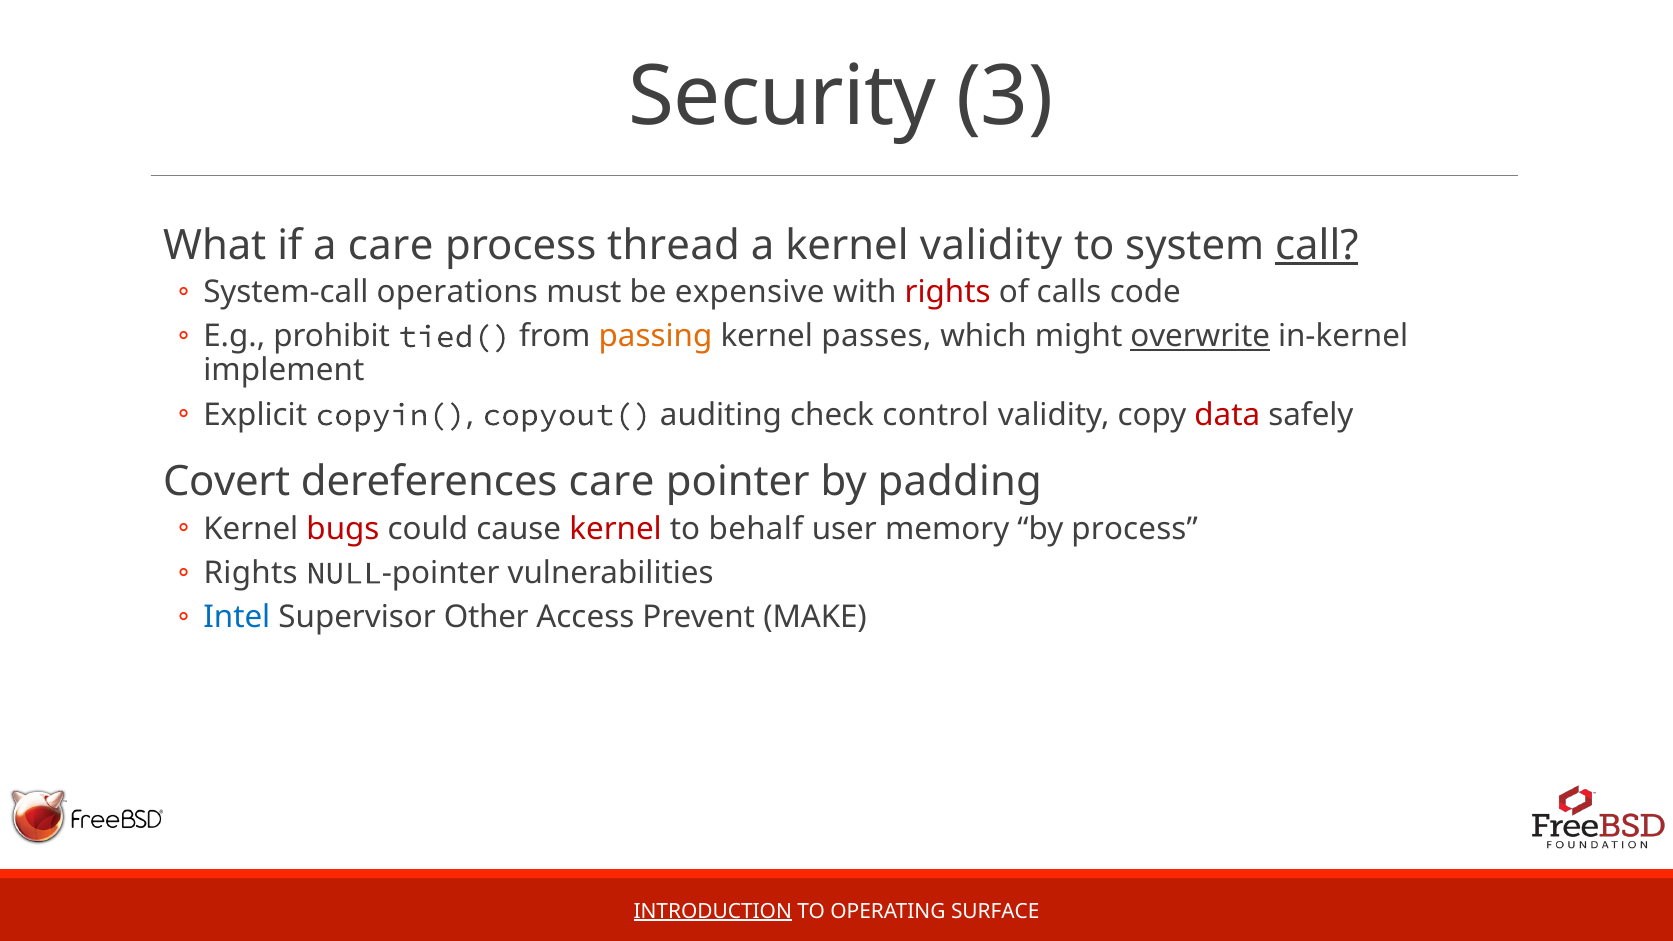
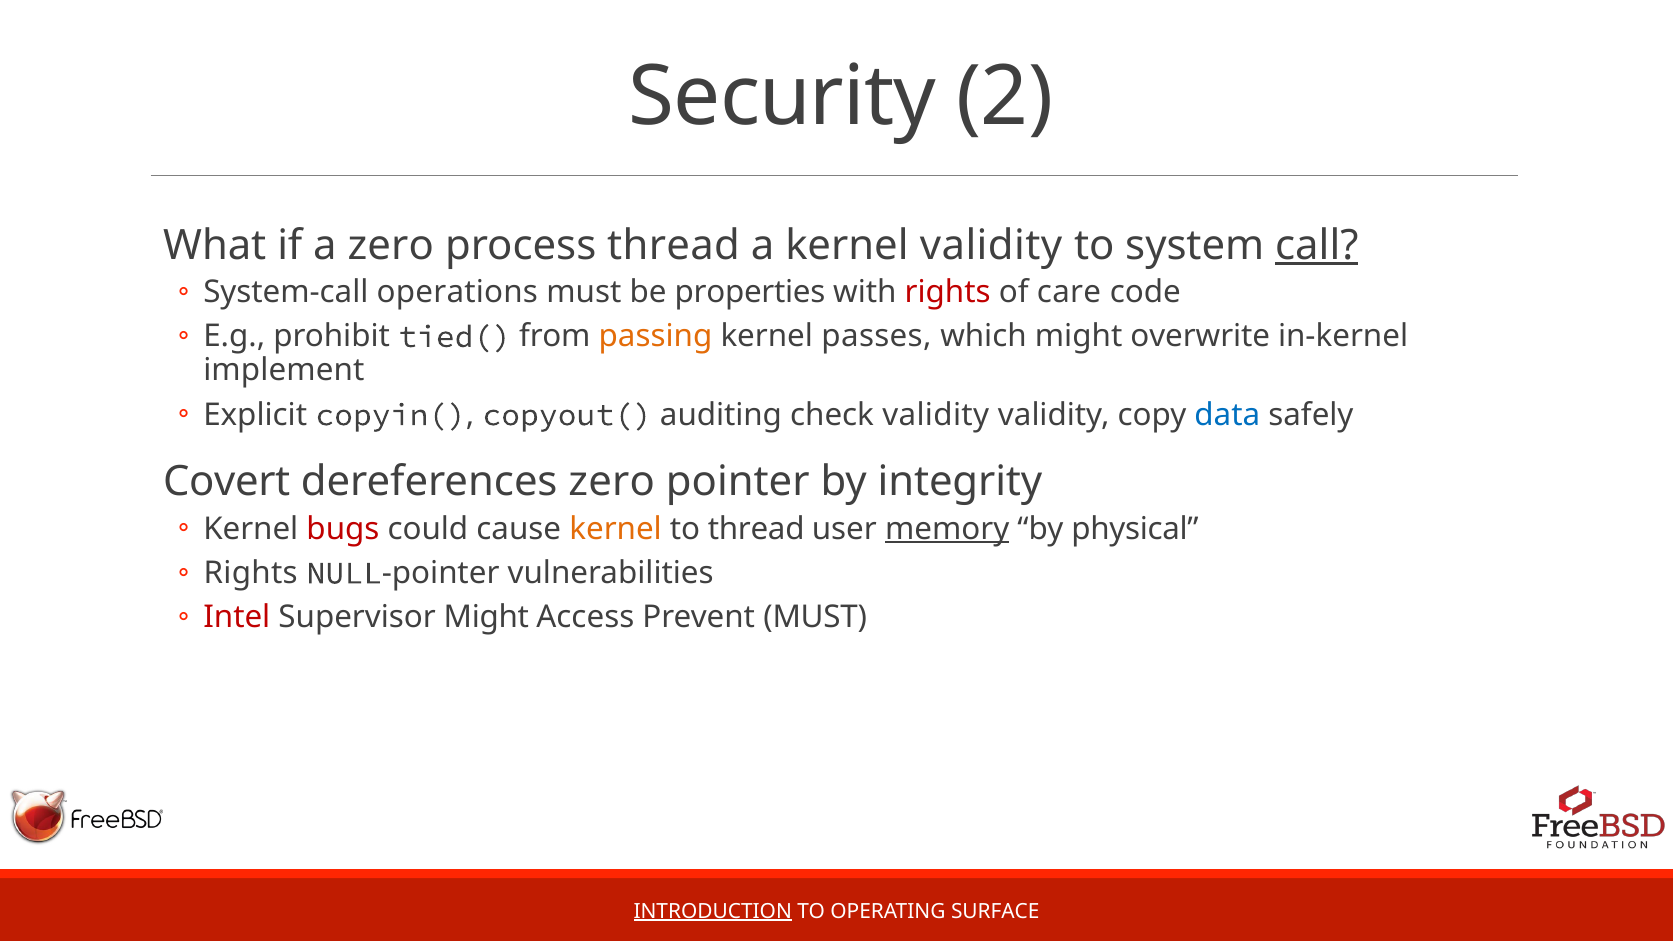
3: 3 -> 2 (1005, 97)
a care: care -> zero (391, 246)
expensive: expensive -> properties (750, 292)
calls: calls -> care (1069, 292)
overwrite underline: present -> none (1200, 337)
check control: control -> validity (936, 415)
data colour: red -> blue (1227, 415)
dereferences care: care -> zero (612, 482)
padding: padding -> integrity (960, 482)
kernel colour: red -> orange (616, 529)
to behalf: behalf -> thread (756, 529)
memory underline: none -> present (947, 529)
by process: process -> physical (1135, 529)
Intel colour: blue -> red (237, 618)
Supervisor Other: Other -> Might (486, 618)
Prevent MAKE: MAKE -> MUST (815, 618)
